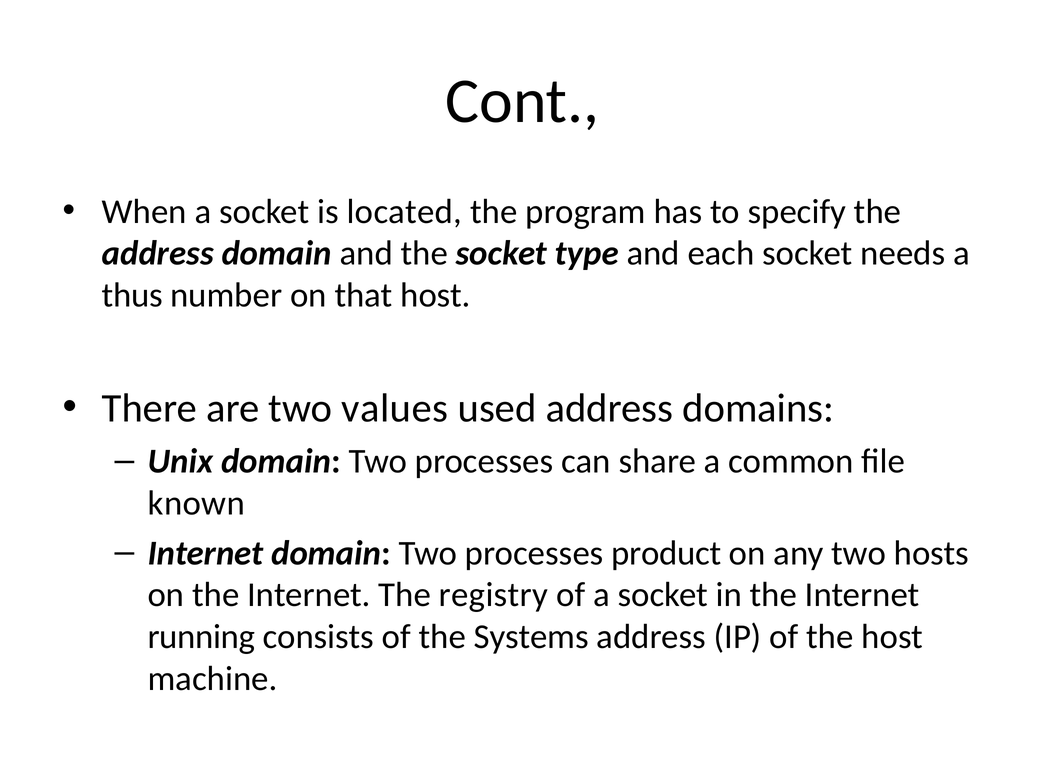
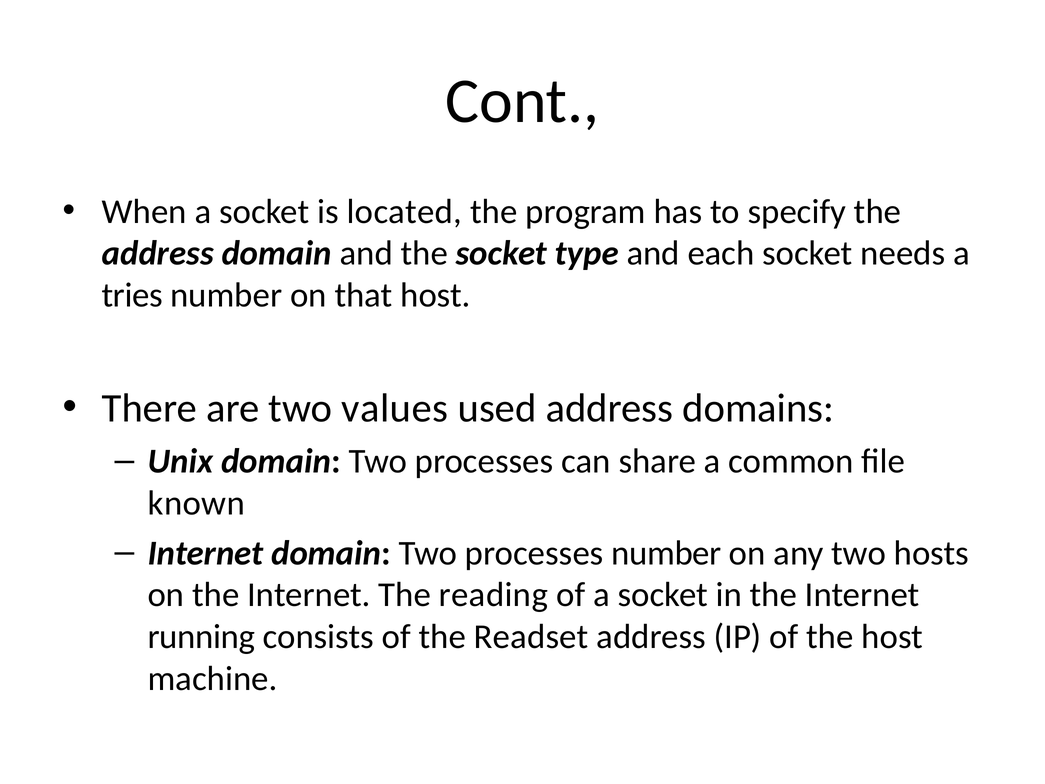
thus: thus -> tries (132, 295)
processes product: product -> number (666, 553)
registry: registry -> reading (493, 595)
Systems: Systems -> Readset (531, 637)
